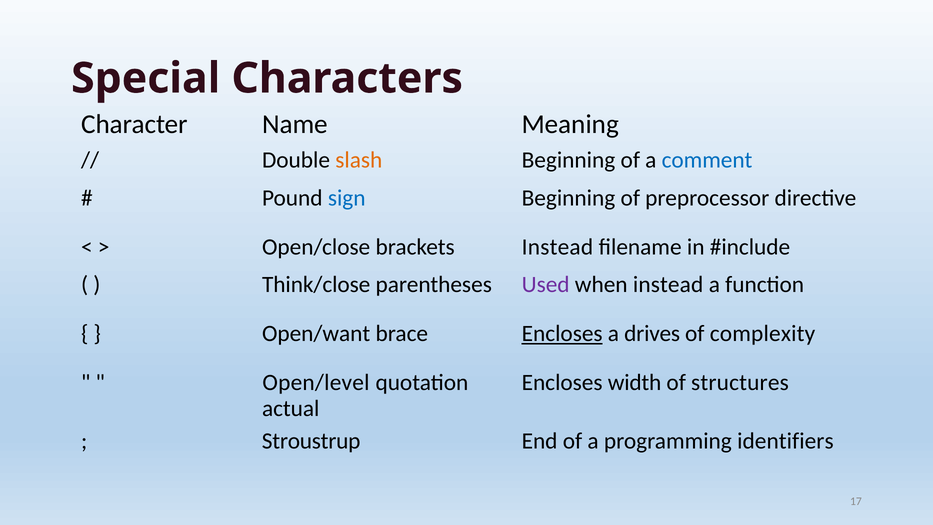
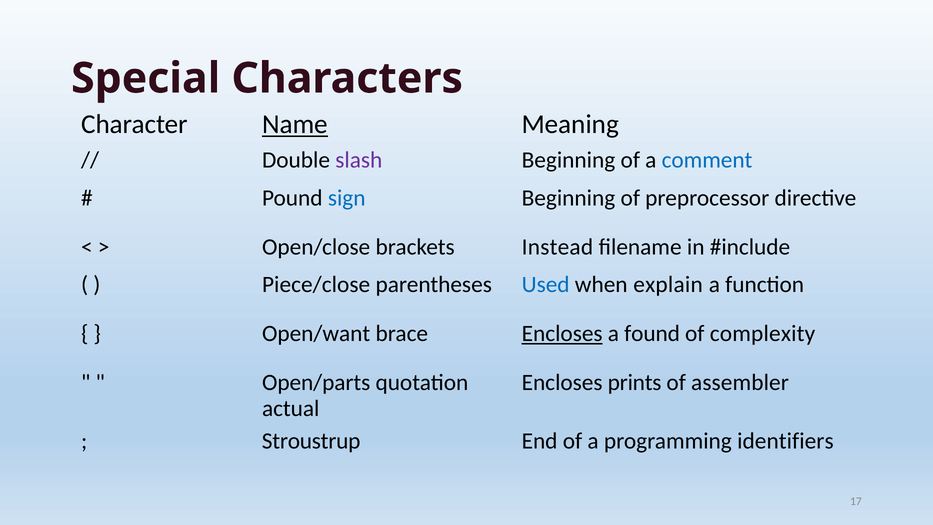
Name underline: none -> present (295, 124)
slash colour: orange -> purple (359, 160)
Think/close: Think/close -> Piece/close (316, 285)
Used colour: purple -> blue (546, 285)
when instead: instead -> explain (668, 285)
drives: drives -> found (652, 334)
Open/level: Open/level -> Open/parts (316, 383)
width: width -> prints (635, 383)
structures: structures -> assembler (740, 383)
